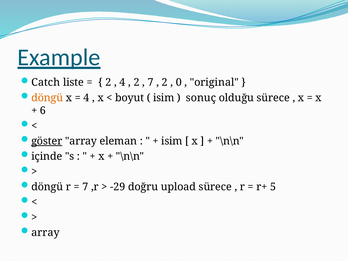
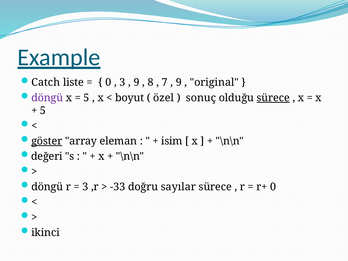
2: 2 -> 0 (108, 82)
4: 4 -> 3 (122, 82)
2: 2 -> 9 (137, 82)
7: 7 -> 8 (151, 82)
2: 2 -> 7 (165, 82)
0: 0 -> 9 (179, 82)
döngü colour: orange -> purple (47, 98)
4: 4 -> 5 (86, 98)
isim: isim -> özel (164, 98)
sürece underline: none -> present (273, 98)
6: 6 -> 5 (43, 111)
içinde: içinde -> değeri (47, 156)
7: 7 -> 3 (85, 187)
-29: -29 -> -33 (118, 187)
upload: upload -> sayılar (178, 187)
r+ 5: 5 -> 0 (273, 187)
array: array -> ikinci (45, 233)
